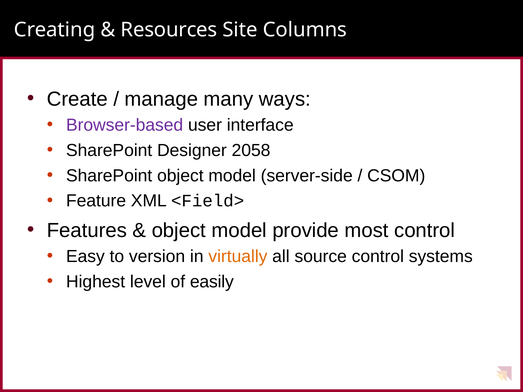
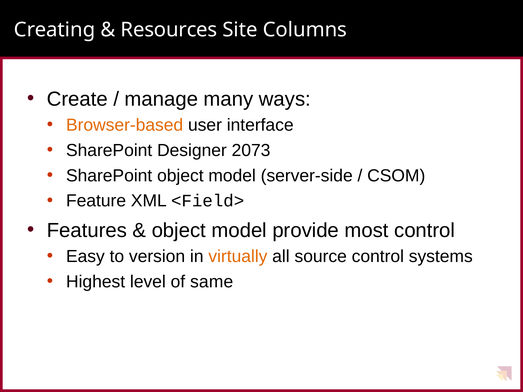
Browser-based colour: purple -> orange (125, 125)
2058: 2058 -> 2073 (251, 150)
easily: easily -> same (212, 282)
